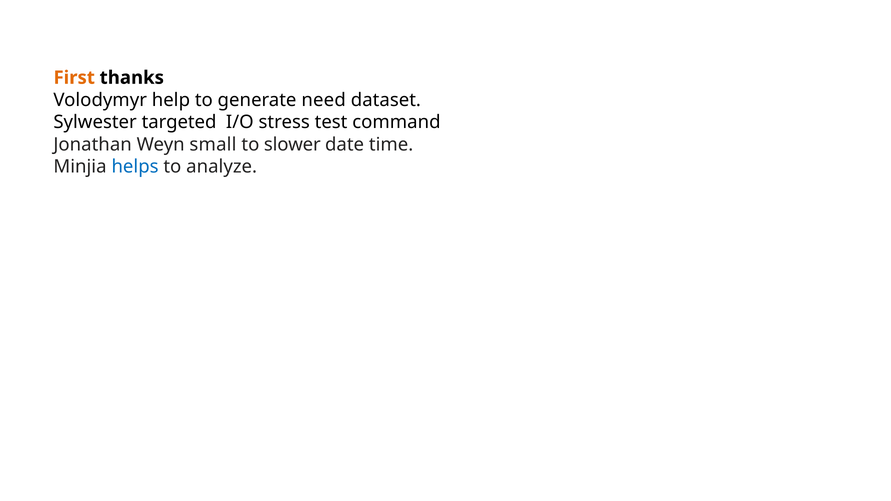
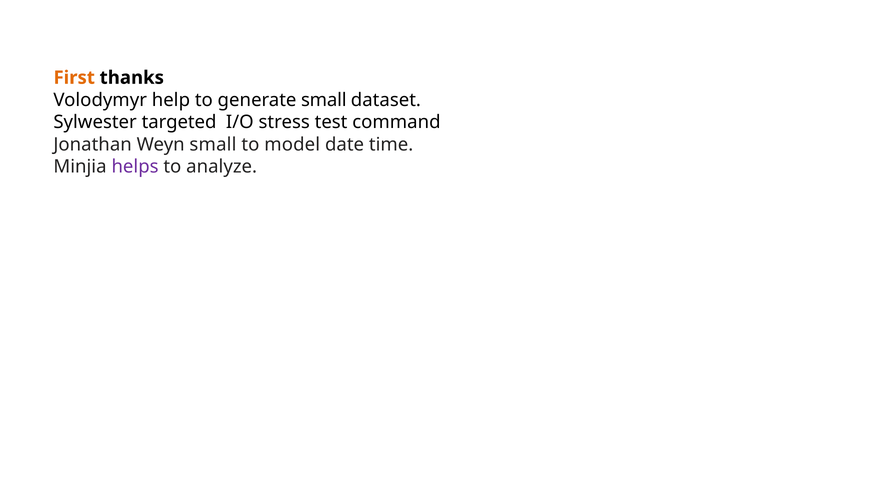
generate need: need -> small (324, 100)
slower: slower -> model (292, 145)
helps colour: blue -> purple (135, 167)
